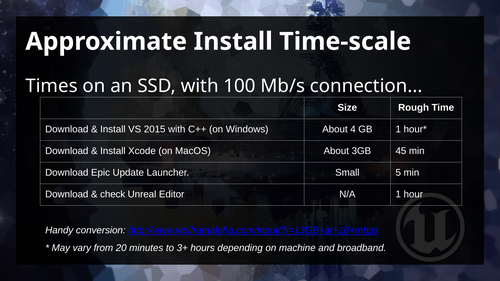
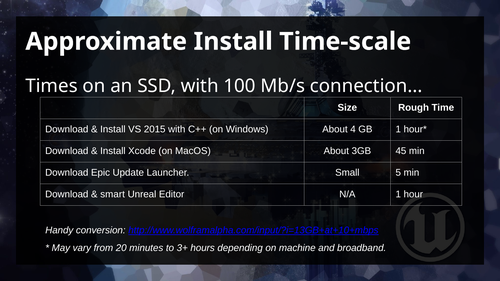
check: check -> smart (113, 195)
